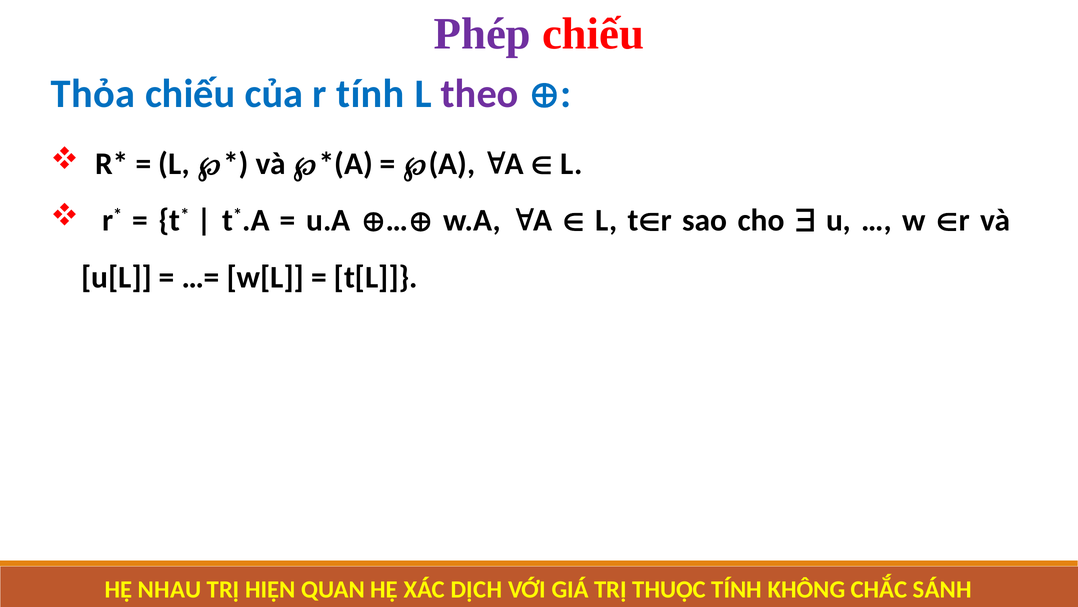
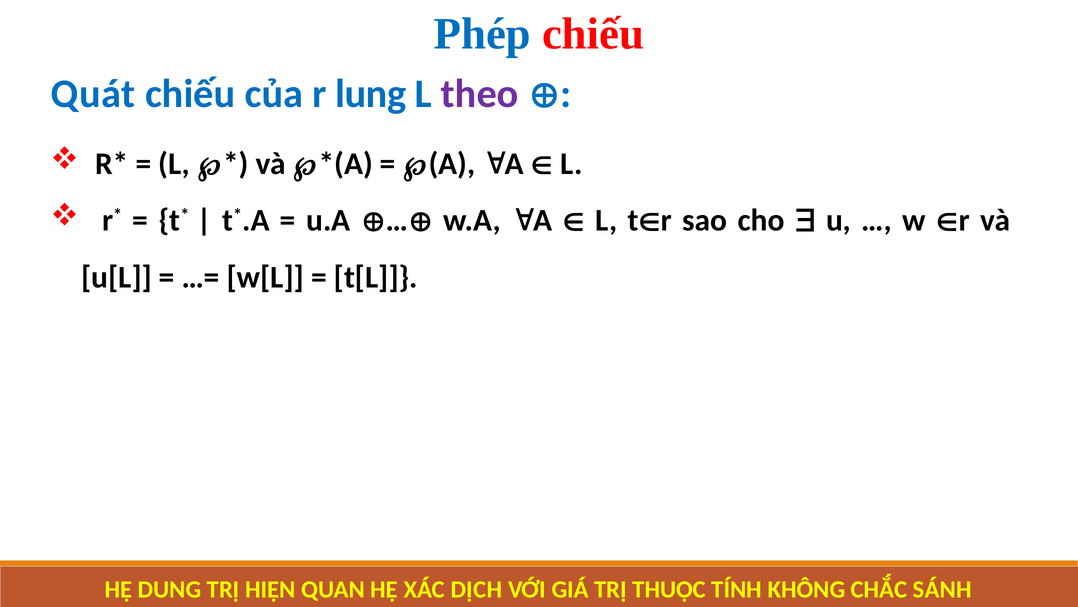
Phép colour: purple -> blue (482, 34)
Thỏa: Thỏa -> Quát (93, 94)
r tính: tính -> lung (371, 94)
NHAU: NHAU -> DUNG (170, 589)
